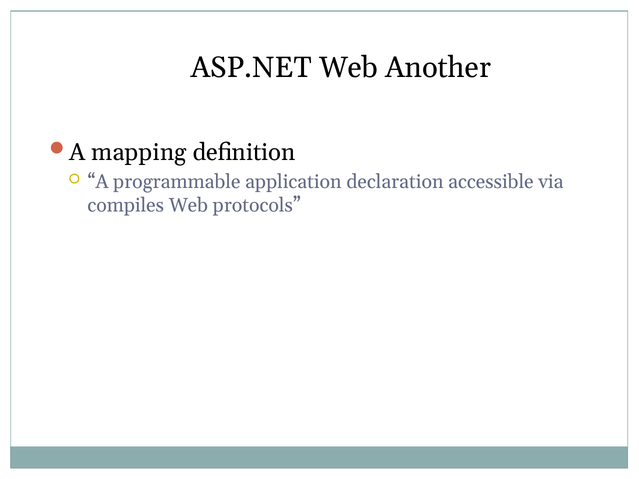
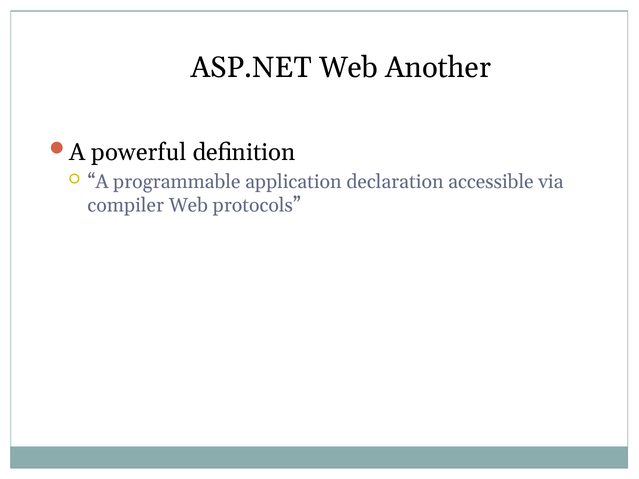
mapping: mapping -> powerful (139, 152)
compiles: compiles -> compiler (126, 206)
